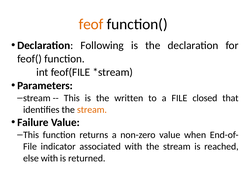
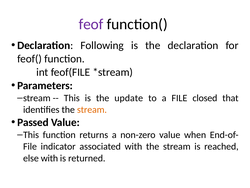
feof colour: orange -> purple (91, 24)
written: written -> update (129, 98)
Failure: Failure -> Passed (33, 122)
